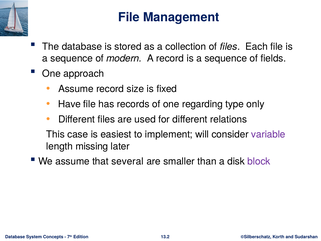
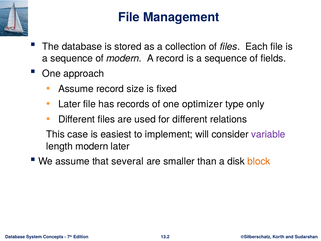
Have: Have -> Later (69, 104)
regarding: regarding -> optimizer (202, 104)
length missing: missing -> modern (92, 146)
block colour: purple -> orange (259, 161)
